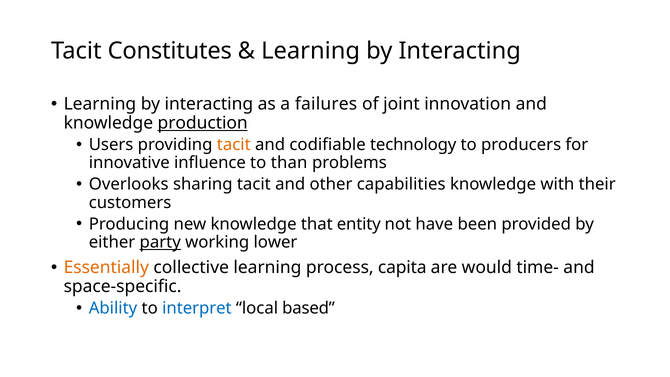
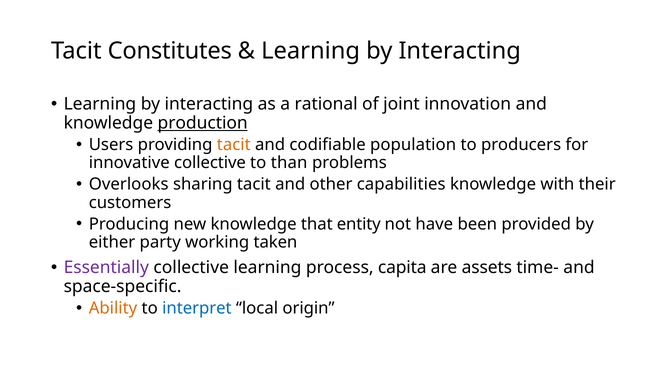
failures: failures -> rational (326, 104)
technology: technology -> population (413, 145)
innovative influence: influence -> collective (210, 163)
party underline: present -> none (160, 242)
lower: lower -> taken (275, 242)
Essentially colour: orange -> purple (106, 268)
would: would -> assets (487, 268)
Ability colour: blue -> orange (113, 308)
based: based -> origin (309, 308)
